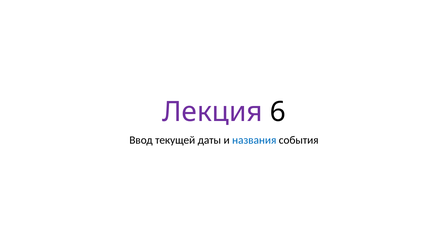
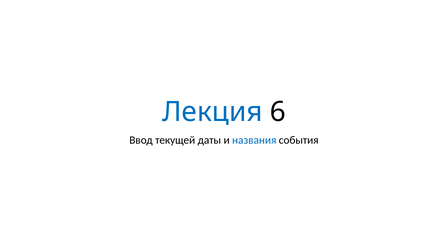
Лекция colour: purple -> blue (212, 112)
